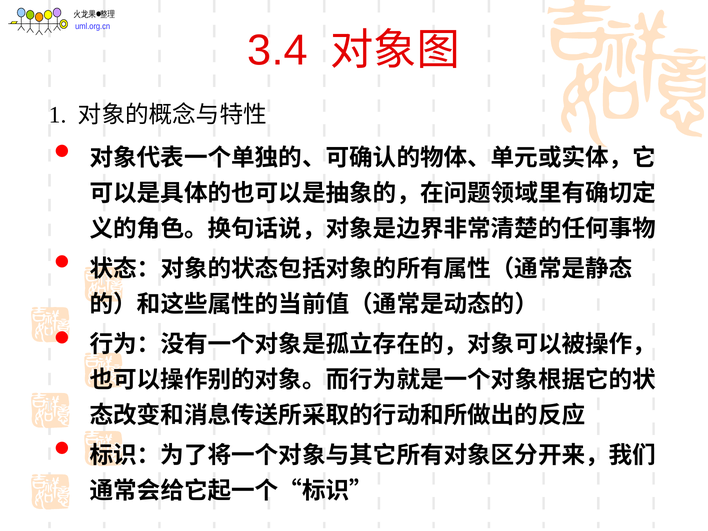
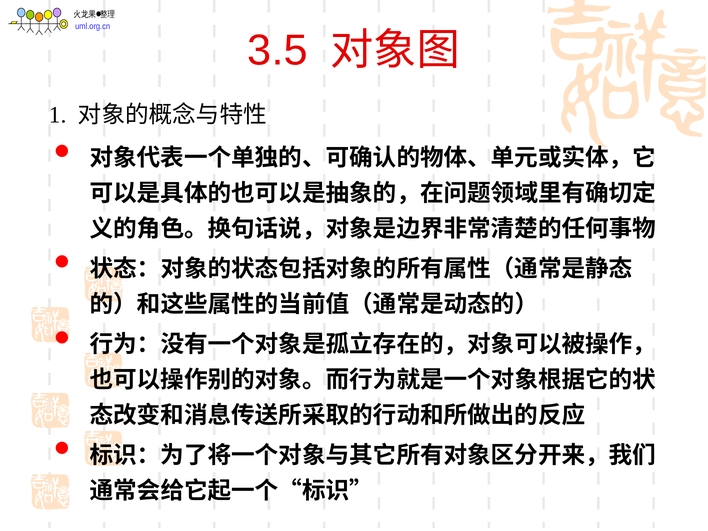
3.4: 3.4 -> 3.5 (278, 50)
